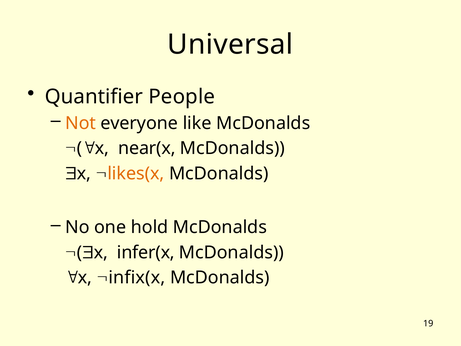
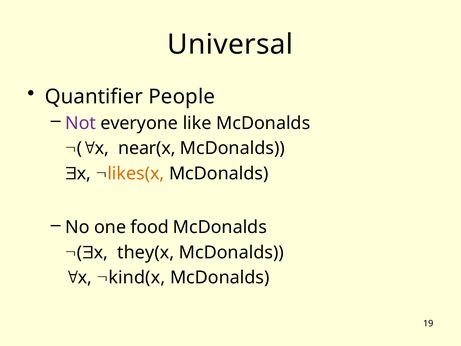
Not colour: orange -> purple (81, 123)
hold: hold -> food (150, 227)
infer(x: infer(x -> they(x (146, 252)
infix(x: infix(x -> kind(x (137, 277)
